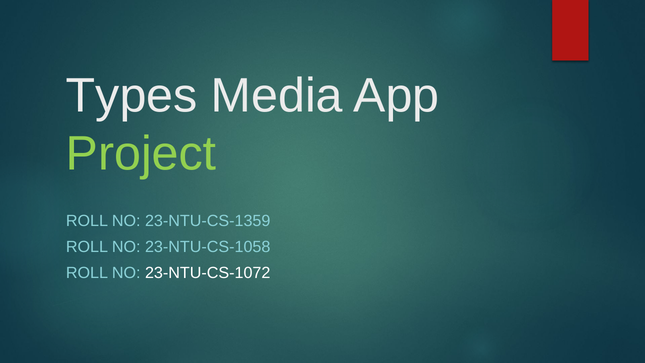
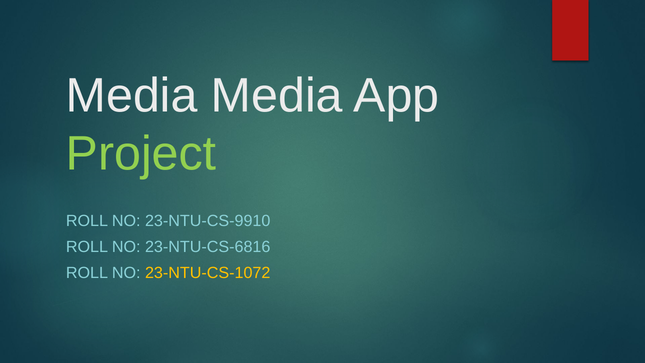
Types: Types -> Media (132, 96)
23-NTU-CS-1359: 23-NTU-CS-1359 -> 23-NTU-CS-9910 (208, 221)
23-NTU-CS-1058: 23-NTU-CS-1058 -> 23-NTU-CS-6816 (208, 247)
23-NTU-CS-1072 colour: white -> yellow (208, 273)
